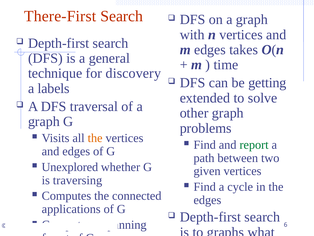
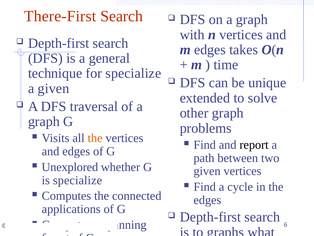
for discovery: discovery -> specialize (133, 73)
getting: getting -> unique (267, 83)
a labels: labels -> given (53, 88)
report colour: green -> black (254, 144)
is traversing: traversing -> specialize (77, 180)
